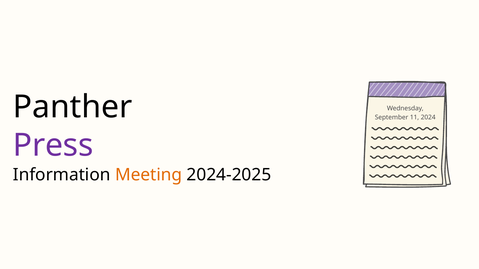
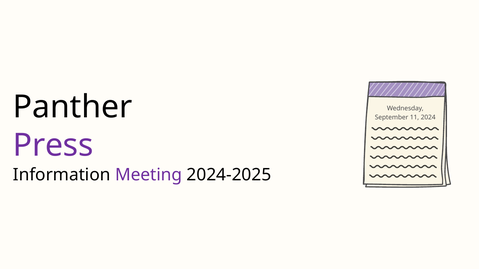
Meeting colour: orange -> purple (149, 175)
